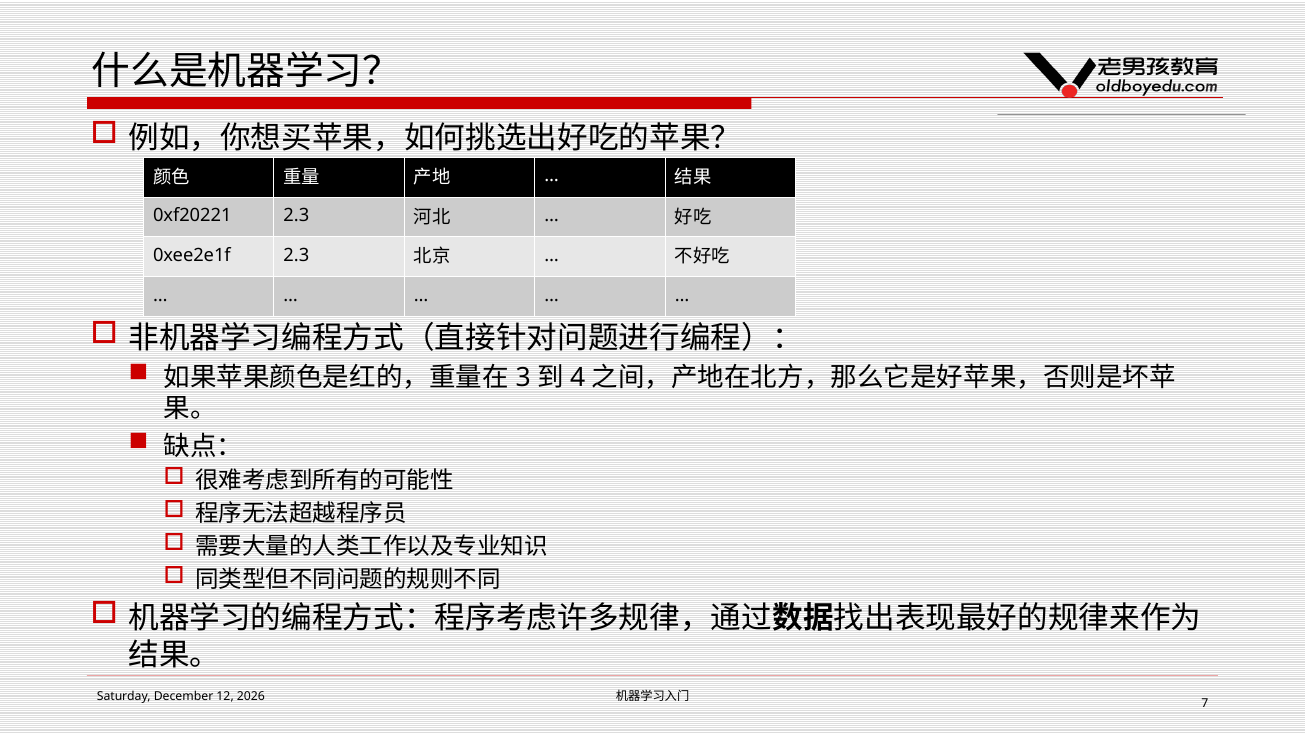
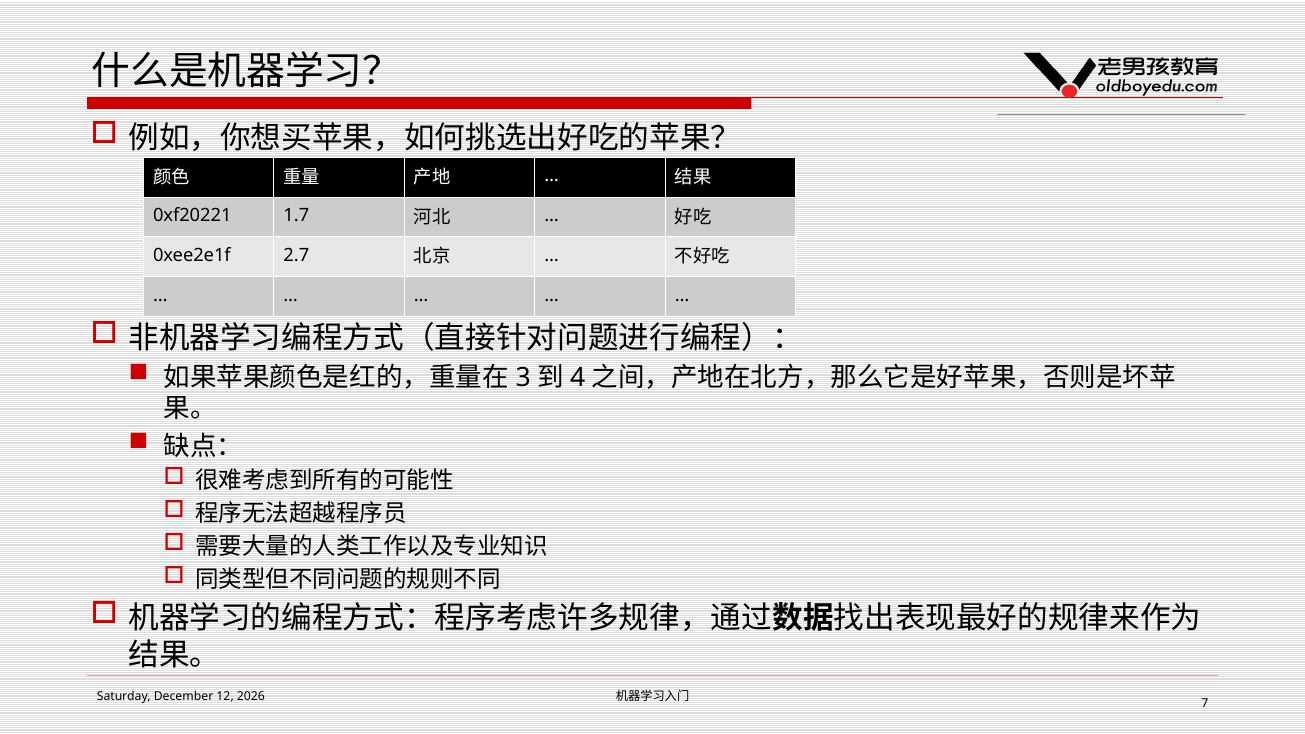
0xf20221 2.3: 2.3 -> 1.7 (296, 216)
0xee2e1f 2.3: 2.3 -> 2.7 (296, 255)
